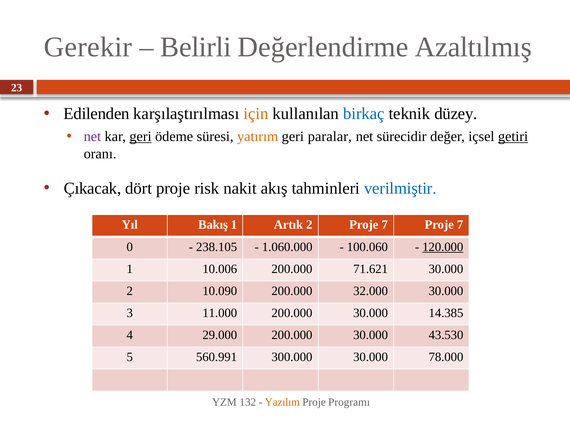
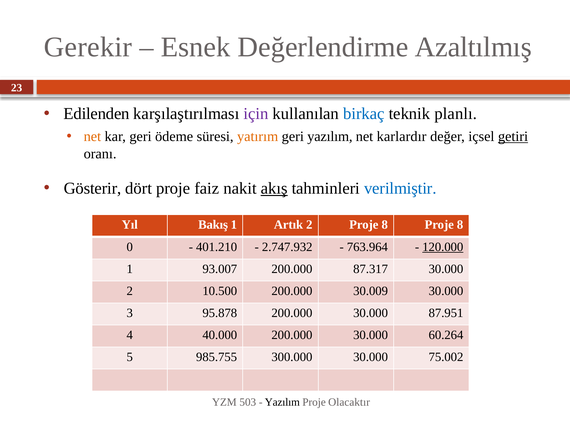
Belirli: Belirli -> Esnek (196, 47)
için colour: orange -> purple (256, 114)
düzey: düzey -> planlı (456, 114)
net colour: purple -> orange (92, 136)
geri underline: present -> none (140, 136)
geri paralar: paralar -> yazılım (330, 136)
sürecidir: sürecidir -> karlardır (402, 136)
Çıkacak: Çıkacak -> Gösterir (93, 188)
risk: risk -> faiz (207, 188)
akış underline: none -> present (274, 188)
2 Proje 7: 7 -> 8 (385, 225)
7: 7 -> 8 (460, 225)
238.105: 238.105 -> 401.210 (217, 247)
1.060.000: 1.060.000 -> 2.747.932 (287, 247)
100.060: 100.060 -> 763.964 (367, 247)
10.006: 10.006 -> 93.007 (220, 269)
71.621: 71.621 -> 87.317 (371, 269)
10.090: 10.090 -> 10.500 (220, 291)
32.000: 32.000 -> 30.009 (371, 291)
11.000: 11.000 -> 95.878 (220, 313)
14.385: 14.385 -> 87.951 (446, 313)
29.000: 29.000 -> 40.000 (220, 335)
43.530: 43.530 -> 60.264 (446, 335)
560.991: 560.991 -> 985.755 (217, 357)
78.000: 78.000 -> 75.002 (446, 357)
132: 132 -> 503 (248, 402)
Yazılım colour: orange -> black (282, 402)
Programı: Programı -> Olacaktır (349, 402)
